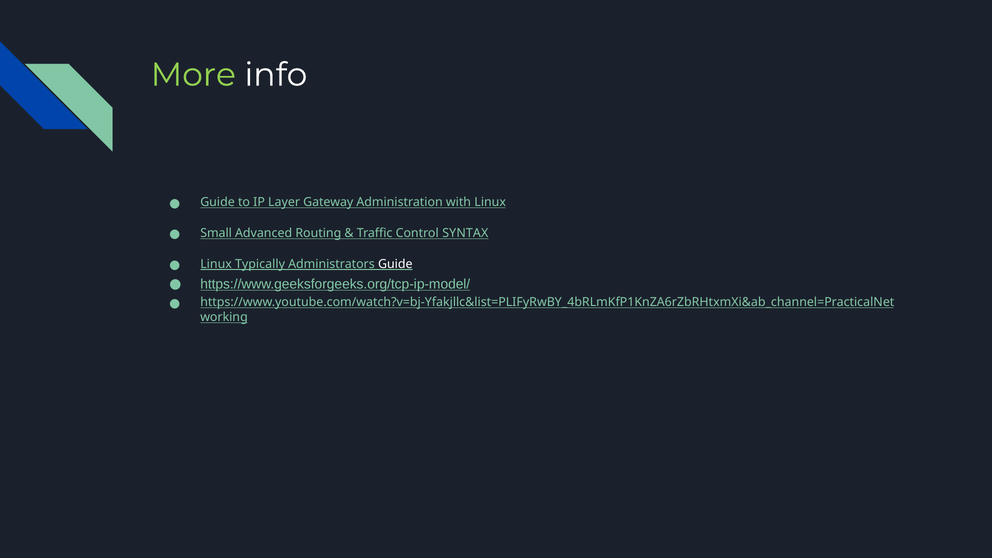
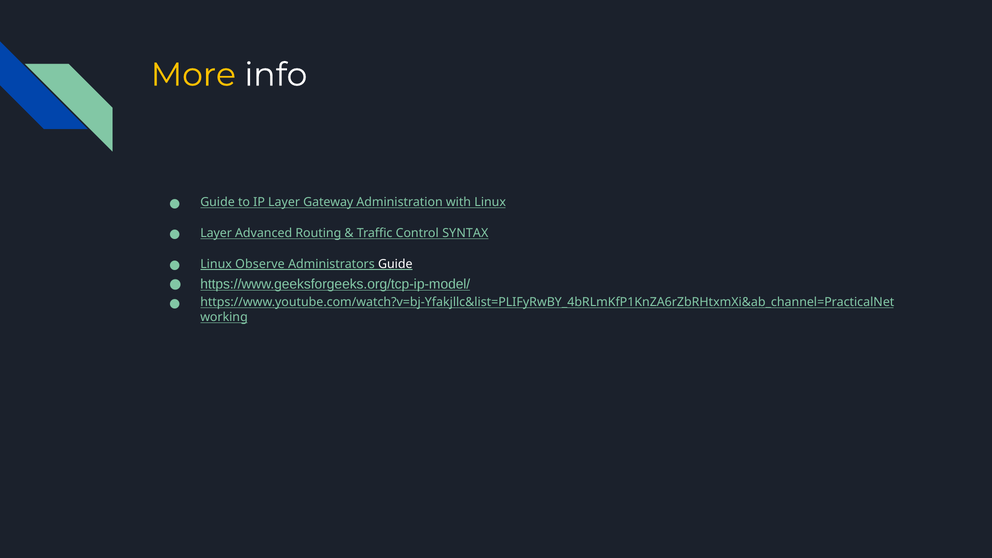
More colour: light green -> yellow (193, 75)
Small: Small -> Layer (216, 233)
Typically: Typically -> Observe (260, 264)
